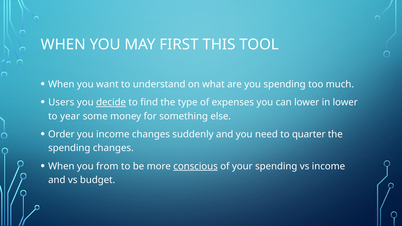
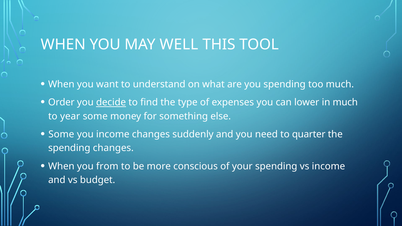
FIRST: FIRST -> WELL (179, 45)
Users: Users -> Order (61, 102)
in lower: lower -> much (345, 102)
Order: Order -> Some (61, 134)
conscious underline: present -> none (196, 166)
